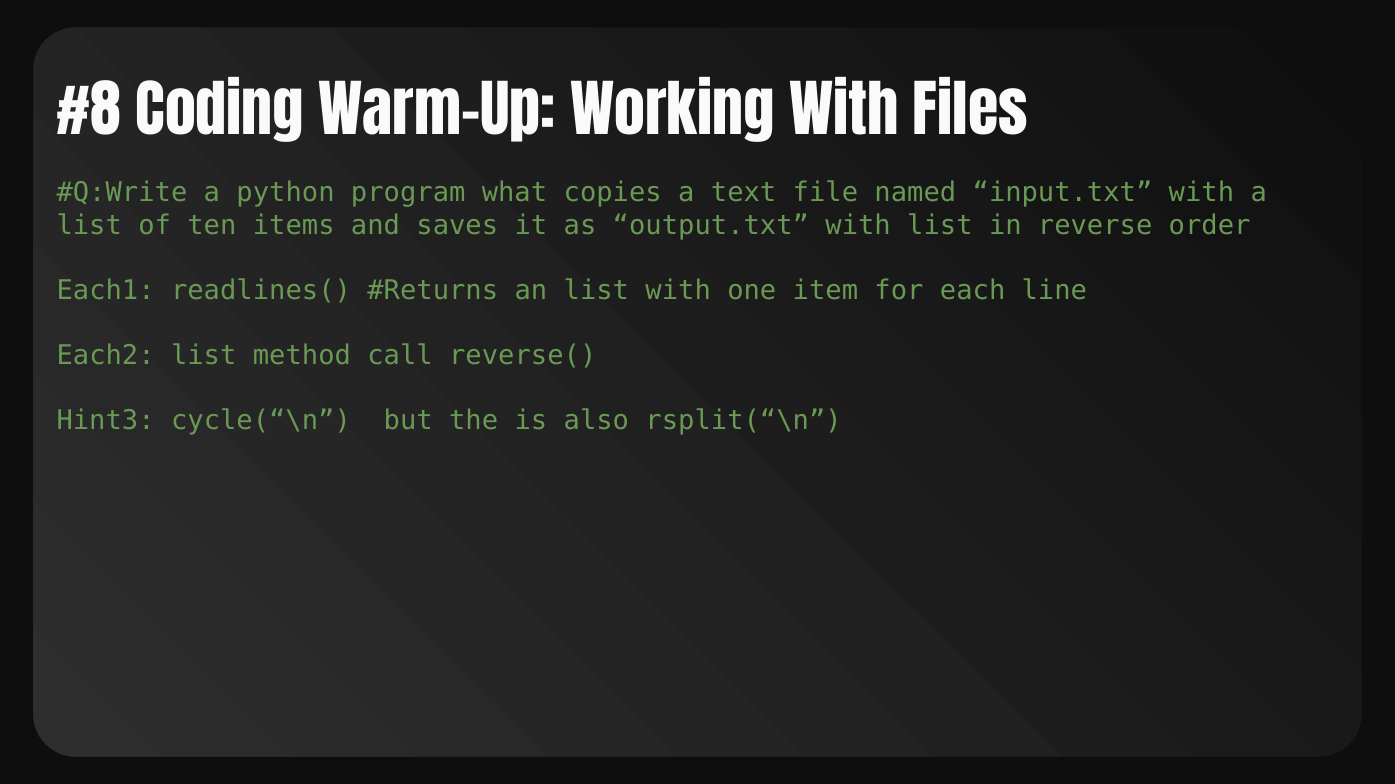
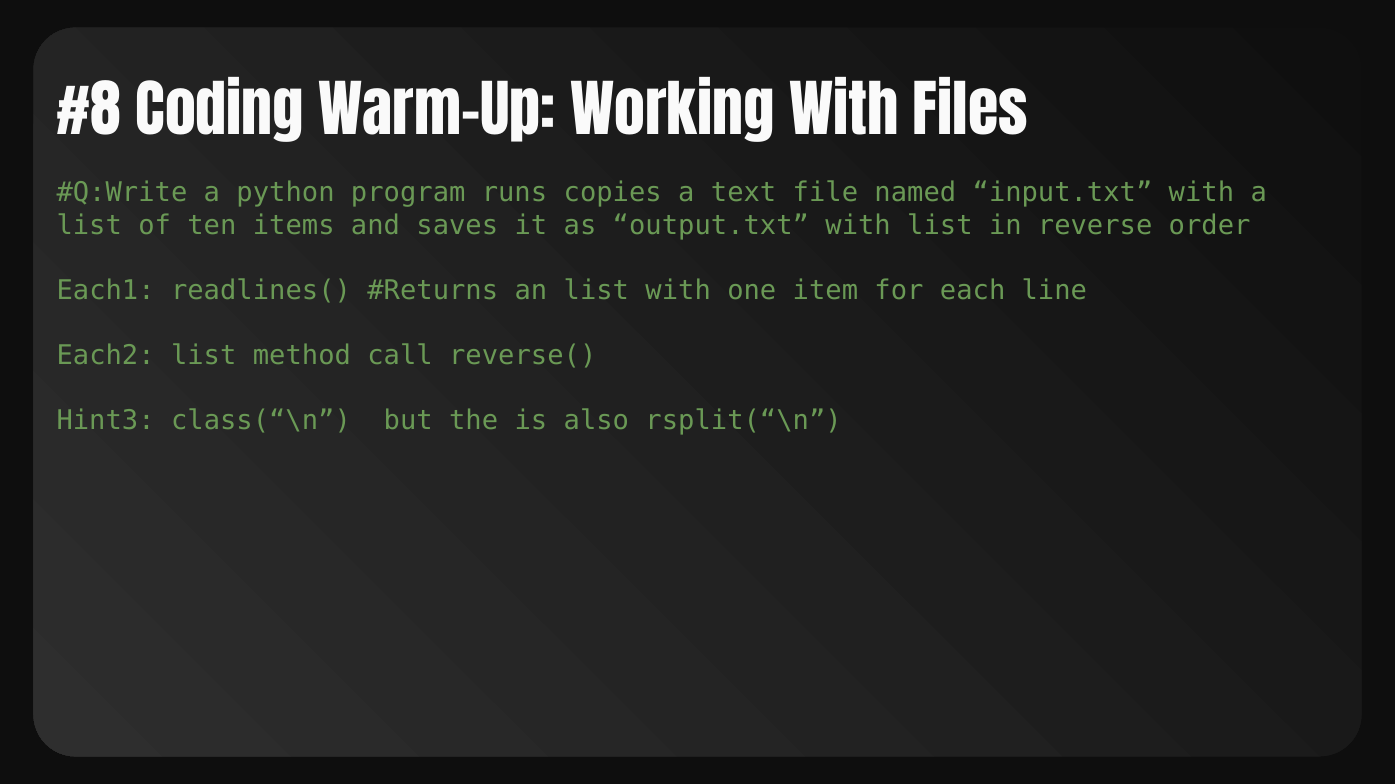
what: what -> runs (514, 193)
cycle(“\n: cycle(“\n -> class(“\n (261, 421)
